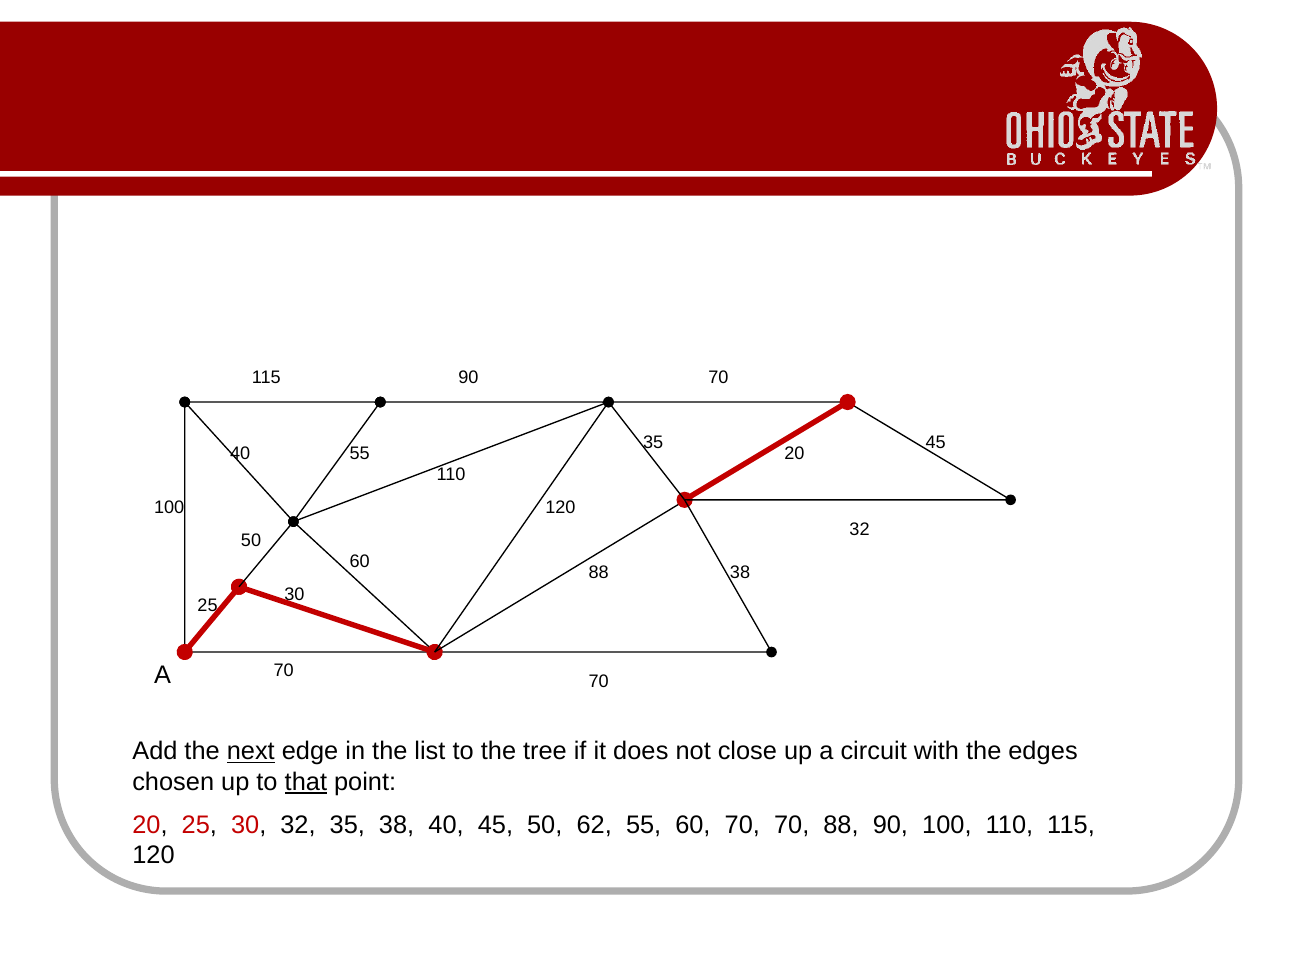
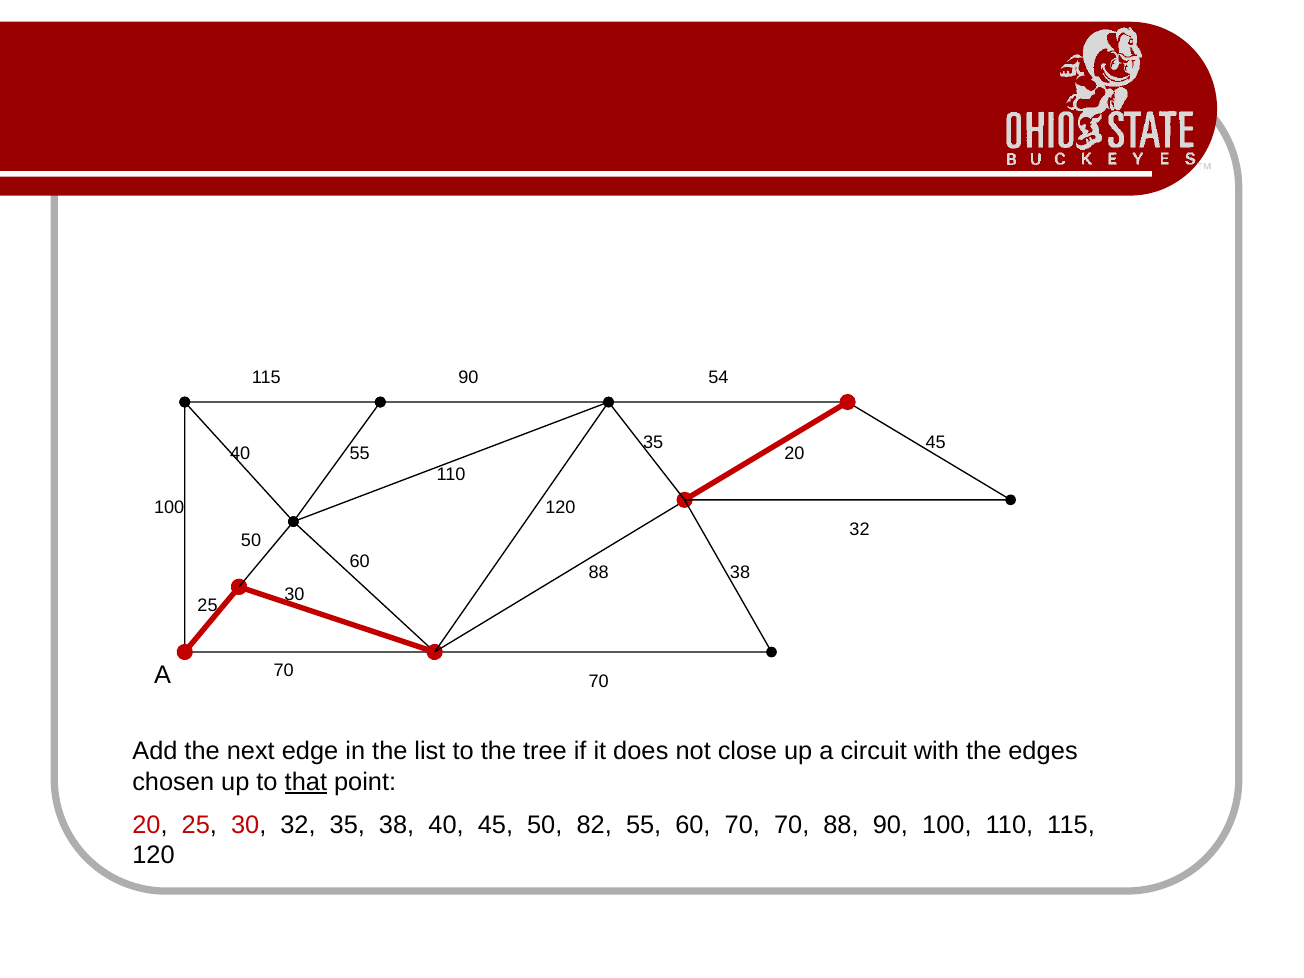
90 70: 70 -> 54 (718, 377)
next underline: present -> none (251, 751)
62: 62 -> 82 (594, 825)
